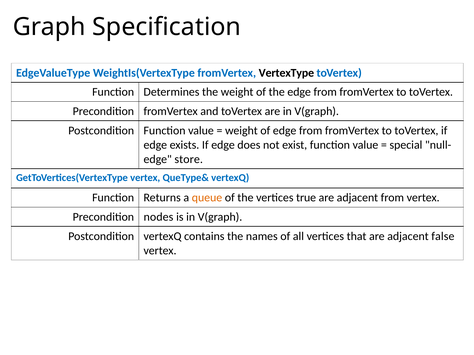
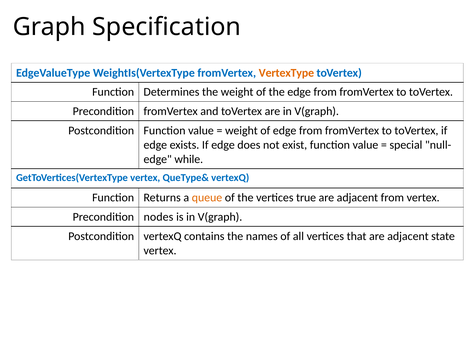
VertexType colour: black -> orange (286, 73)
store: store -> while (189, 160)
false: false -> state (443, 236)
